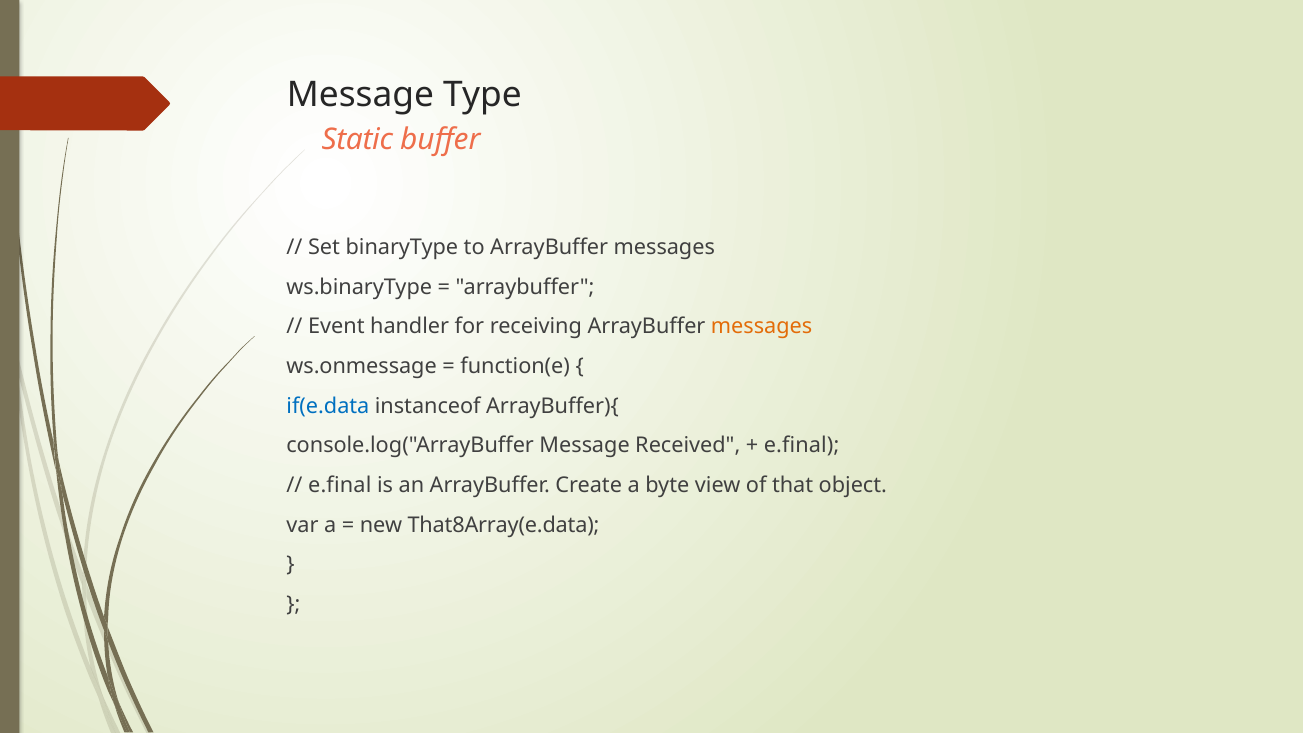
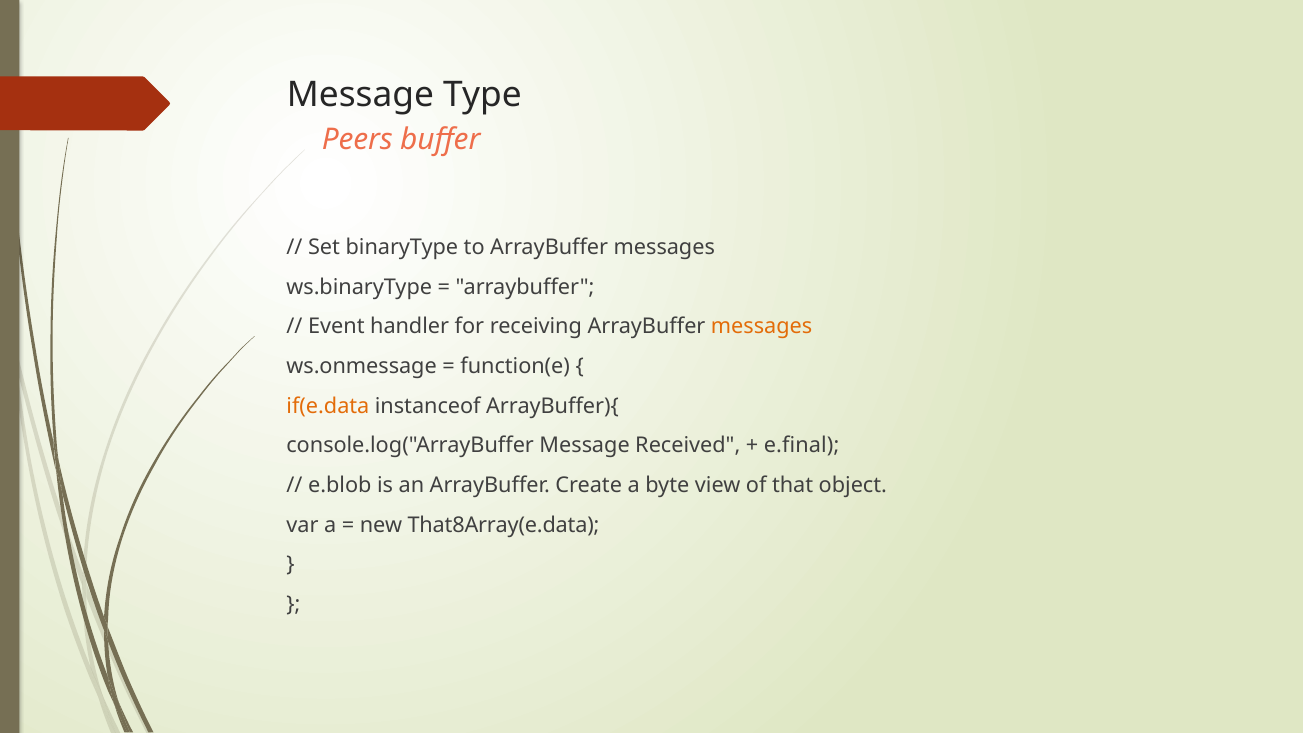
Static: Static -> Peers (357, 139)
if(e.data colour: blue -> orange (328, 406)
e.final: e.final -> e.blob (340, 485)
